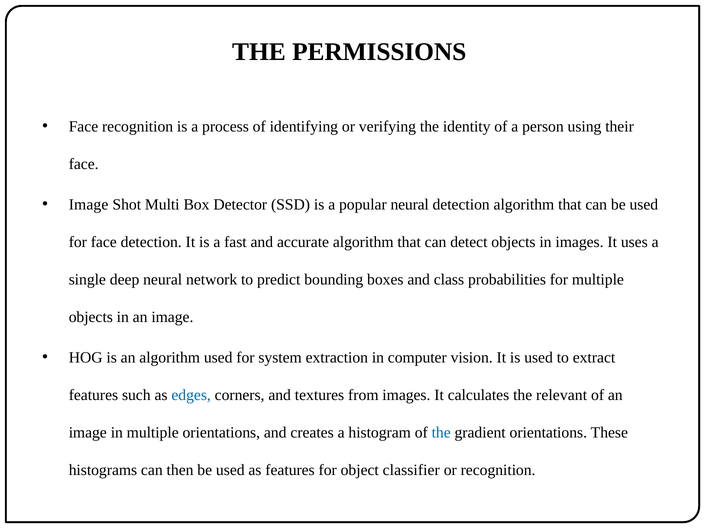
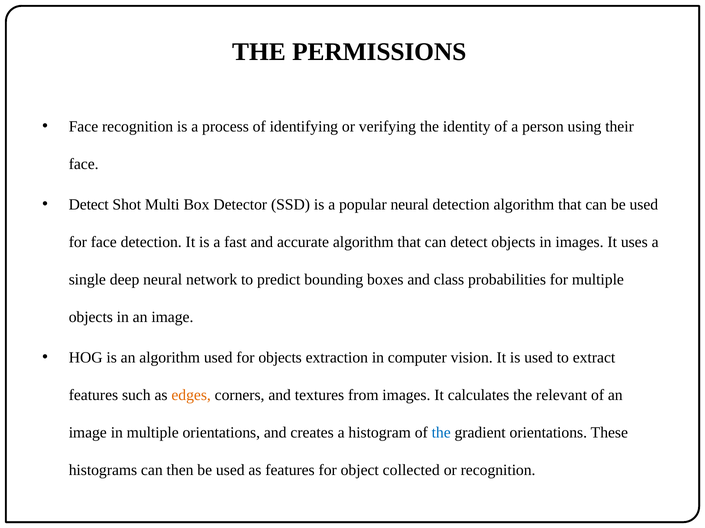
Image: Image -> Detect (89, 205)
for system: system -> objects (280, 358)
edges colour: blue -> orange (191, 396)
classifier: classifier -> collected (411, 471)
